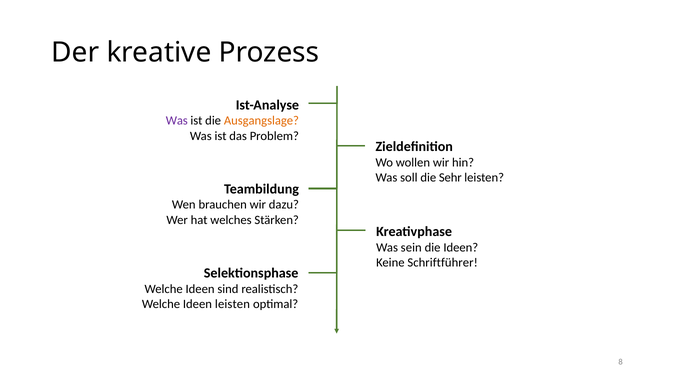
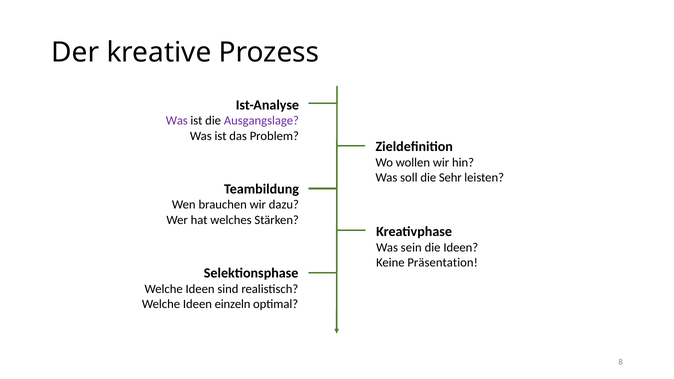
Ausgangslage colour: orange -> purple (261, 121)
Schriftführer: Schriftführer -> Präsentation (443, 263)
Ideen leisten: leisten -> einzeln (233, 304)
